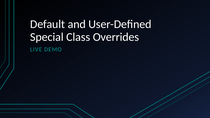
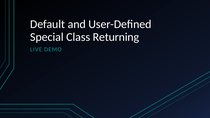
Overrides: Overrides -> Returning (116, 37)
